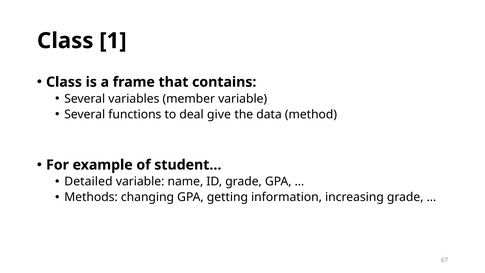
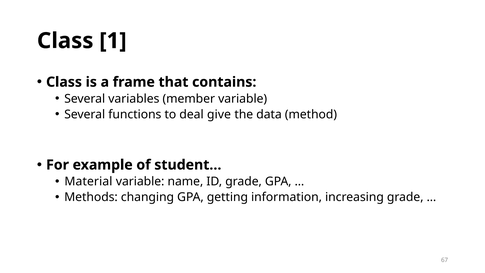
Detailed: Detailed -> Material (88, 181)
